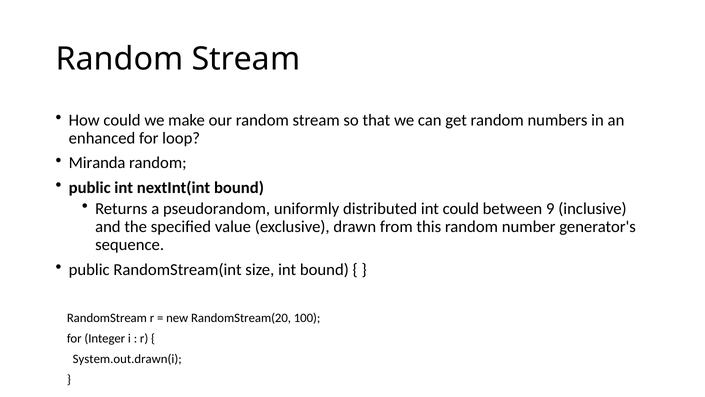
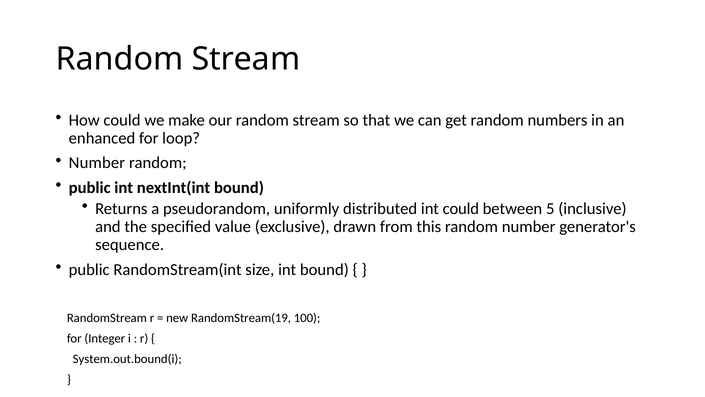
Miranda: Miranda -> Number (97, 163)
9: 9 -> 5 (550, 209)
RandomStream(20: RandomStream(20 -> RandomStream(19 (241, 318)
System.out.drawn(i: System.out.drawn(i -> System.out.bound(i (127, 359)
